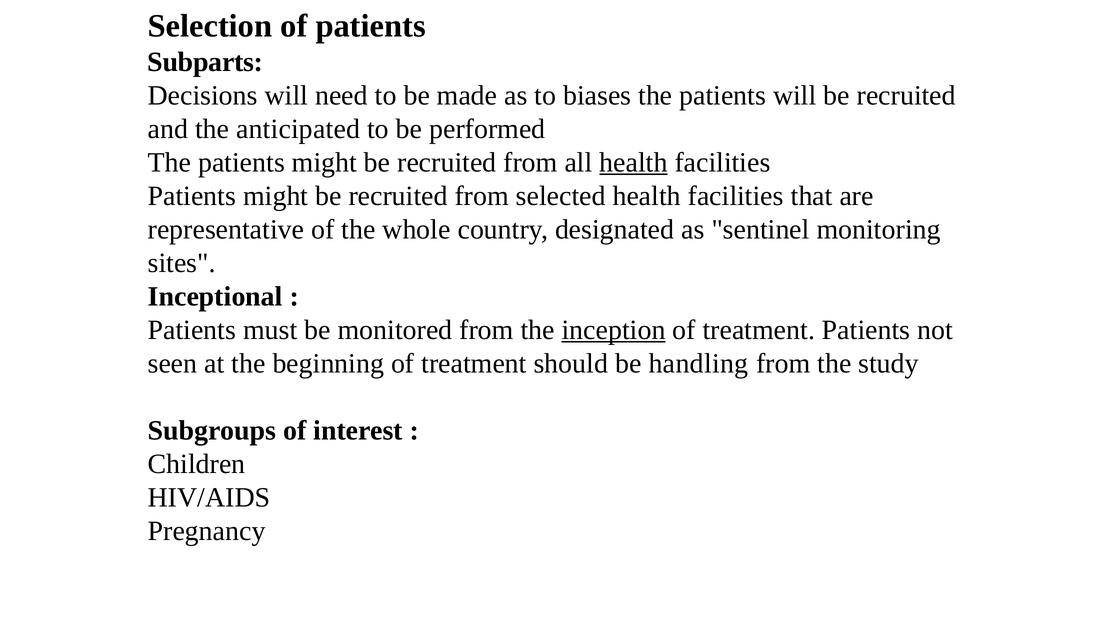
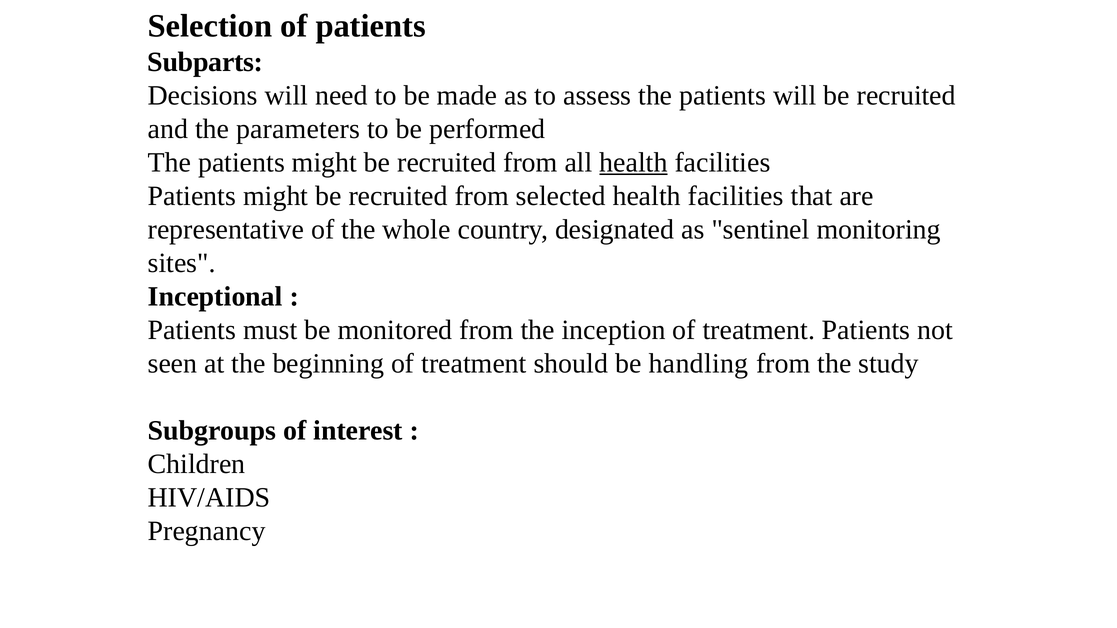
biases: biases -> assess (597, 95)
anticipated: anticipated -> parameters (298, 129)
inception underline: present -> none (614, 330)
